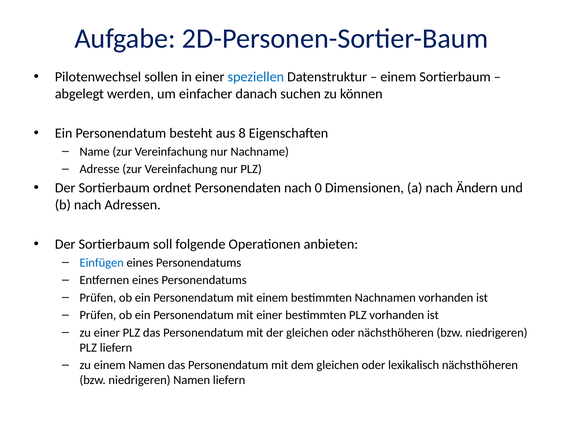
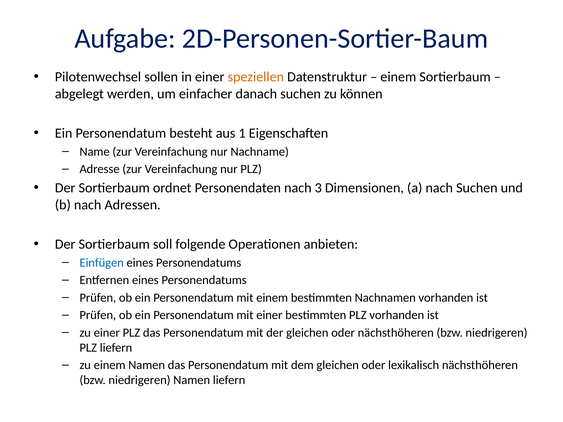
speziellen colour: blue -> orange (256, 77)
8: 8 -> 1 (242, 133)
0: 0 -> 3 (318, 188)
nach Ändern: Ändern -> Suchen (477, 188)
